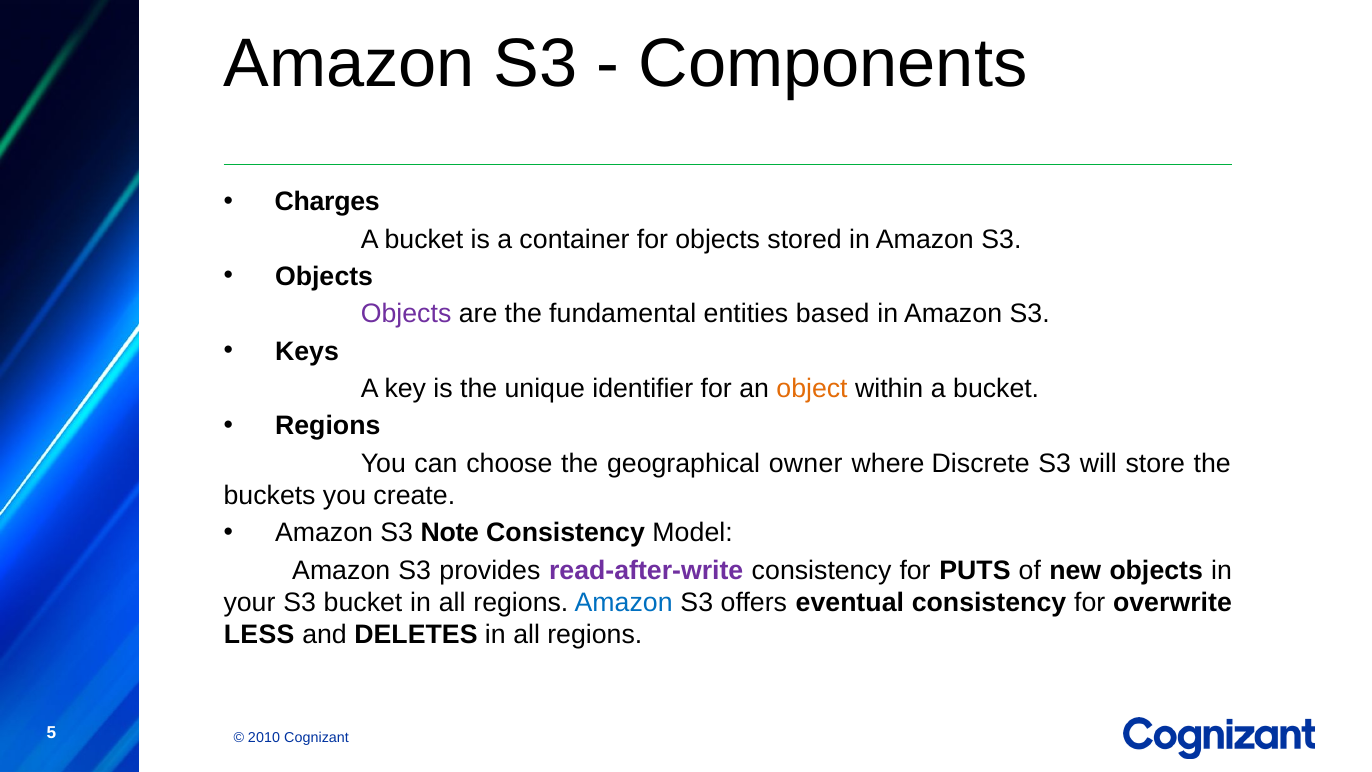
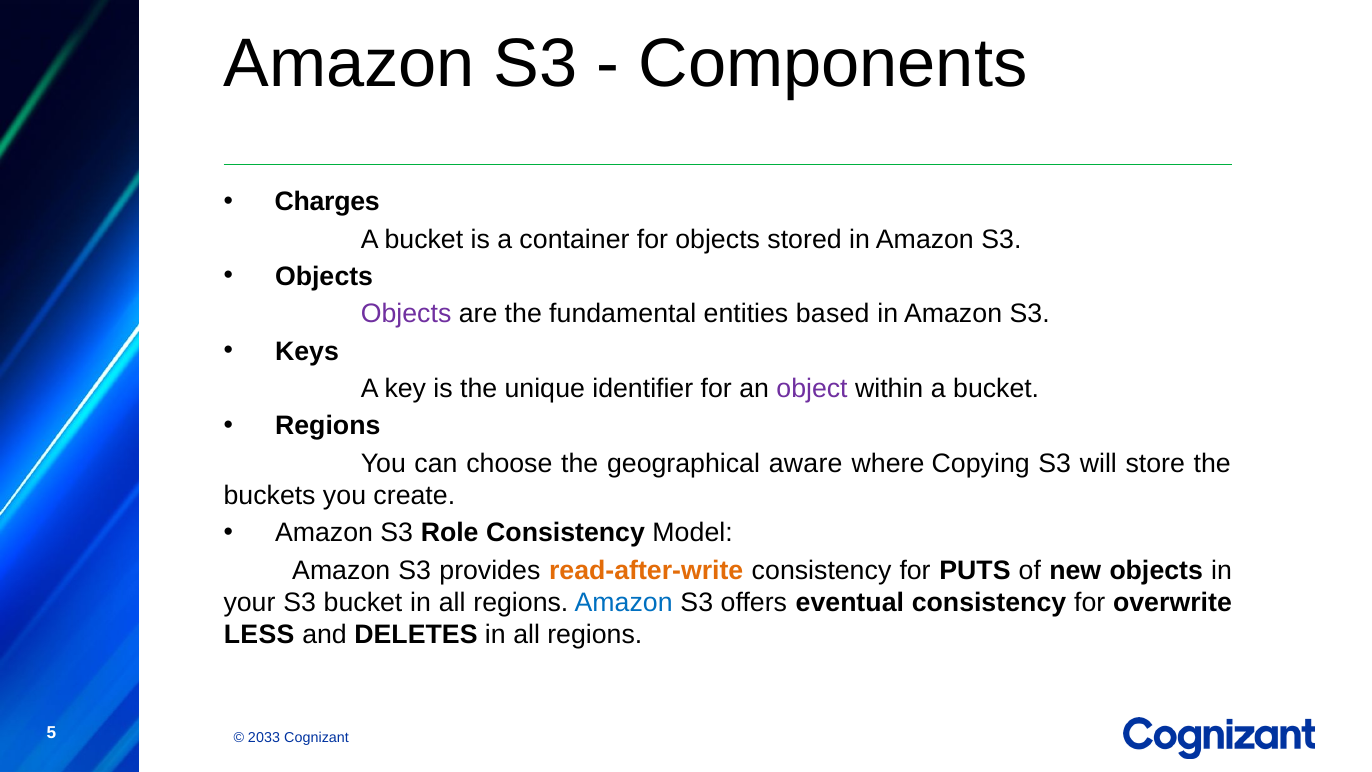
object colour: orange -> purple (812, 389)
owner: owner -> aware (806, 463)
Discrete: Discrete -> Copying (981, 463)
Note: Note -> Role (450, 533)
read-after-write colour: purple -> orange (646, 570)
2010: 2010 -> 2033 (264, 737)
